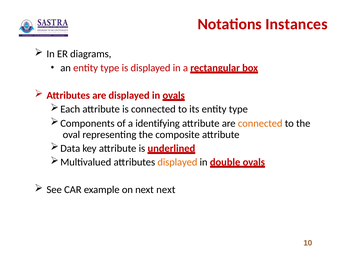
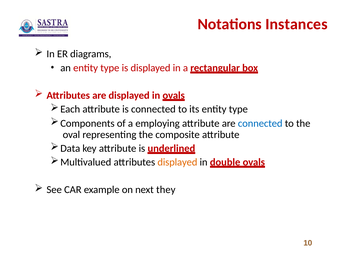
identifying: identifying -> employing (158, 123)
connected colour: orange -> blue (260, 123)
next next: next -> they (166, 190)
